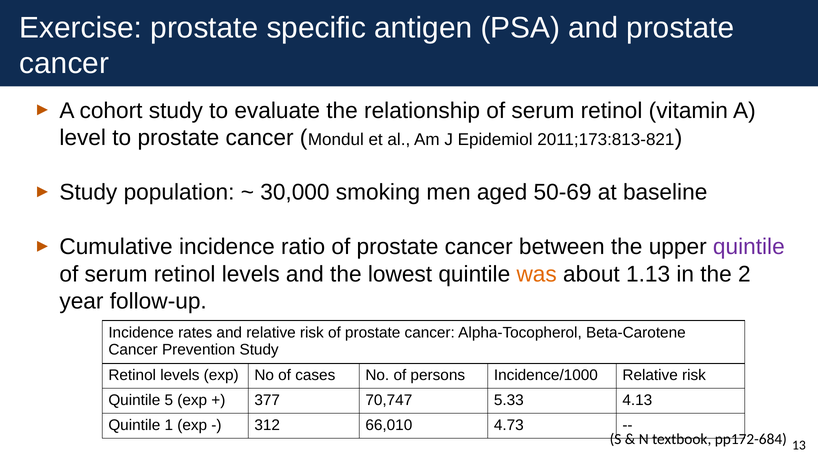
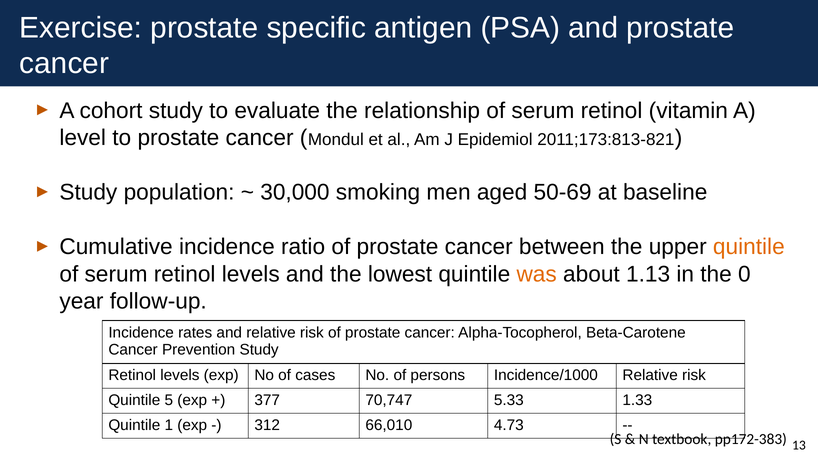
quintile colour: purple -> orange (749, 247)
2: 2 -> 0 (744, 274)
4.13: 4.13 -> 1.33 (637, 400)
pp172-684: pp172-684 -> pp172-383 (751, 439)
